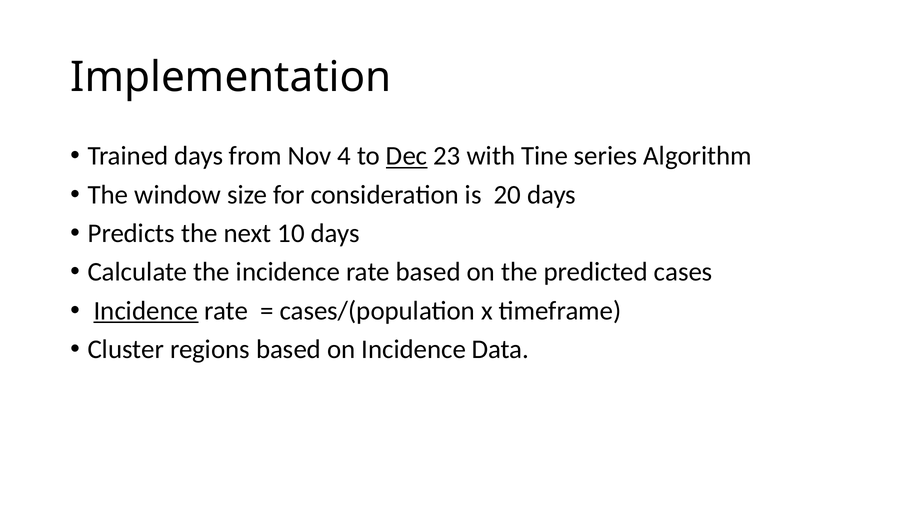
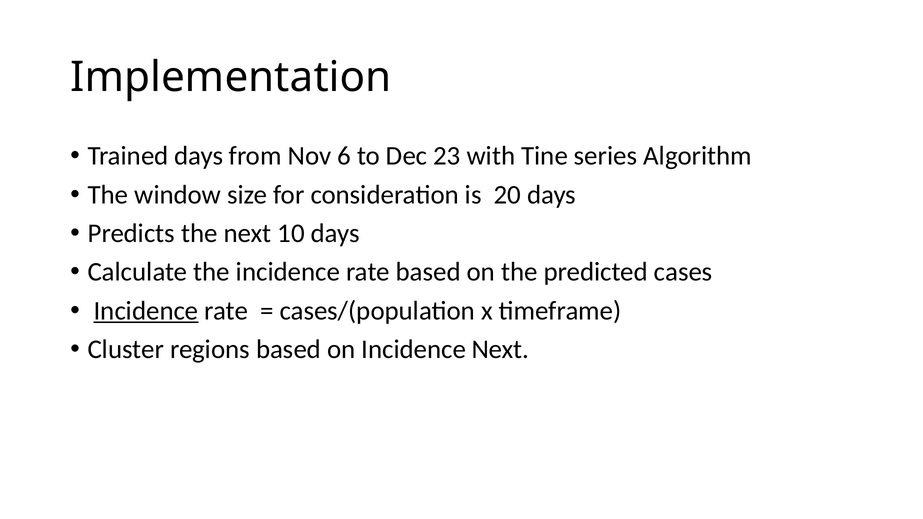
4: 4 -> 6 (344, 156)
Dec underline: present -> none (407, 156)
Incidence Data: Data -> Next (500, 350)
